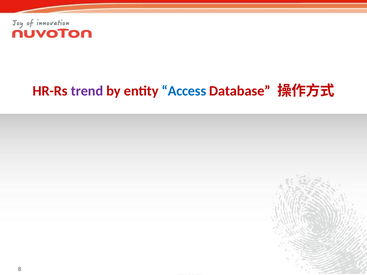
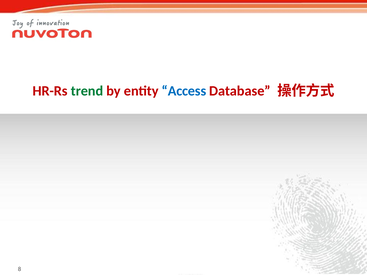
trend colour: purple -> green (87, 91)
